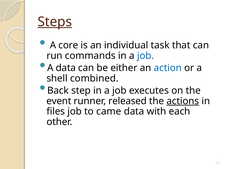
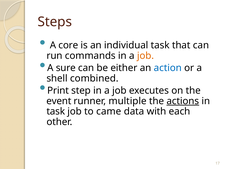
Steps underline: present -> none (55, 22)
job colour: blue -> orange (146, 56)
A data: data -> sure (66, 68)
Back: Back -> Print (58, 90)
released: released -> multiple (128, 101)
files: files -> task (56, 111)
